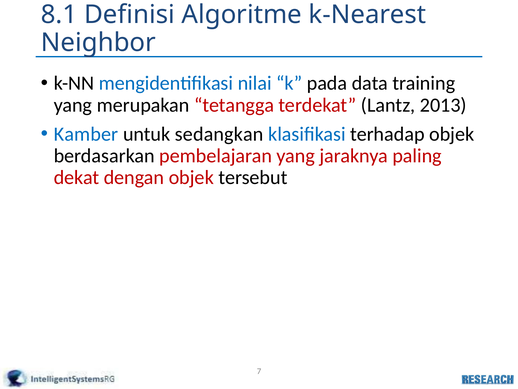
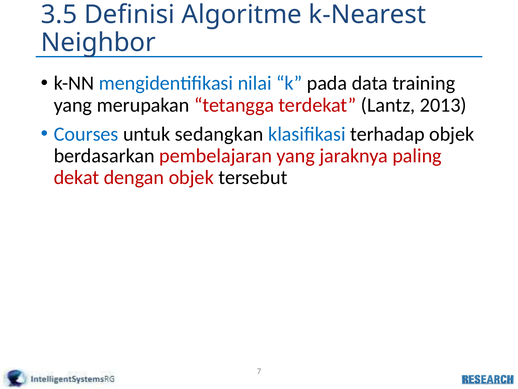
8.1: 8.1 -> 3.5 (59, 15)
Kamber: Kamber -> Courses (86, 134)
